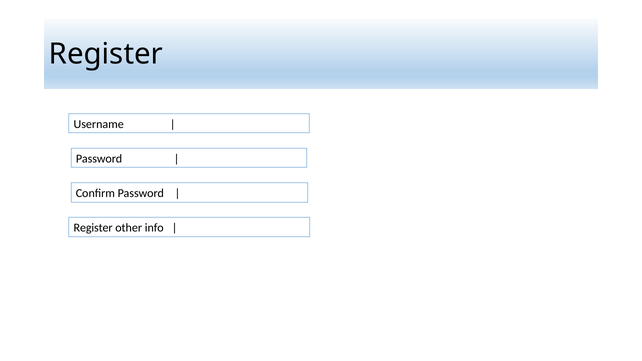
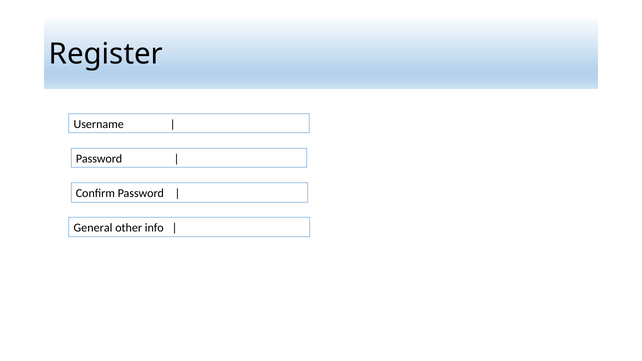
Register: Register -> General (93, 228)
